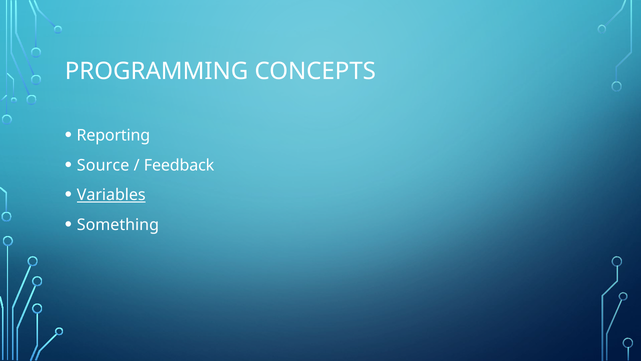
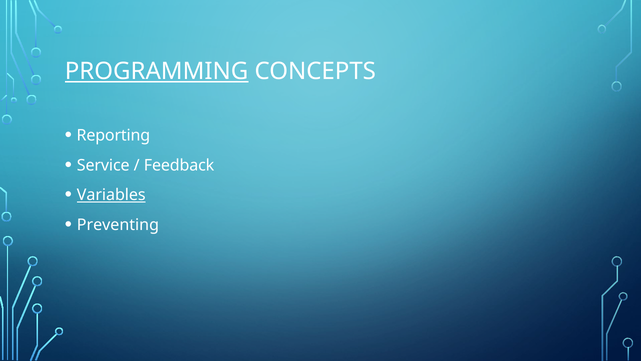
PROGRAMMING underline: none -> present (157, 71)
Source: Source -> Service (103, 165)
Something: Something -> Preventing (118, 225)
